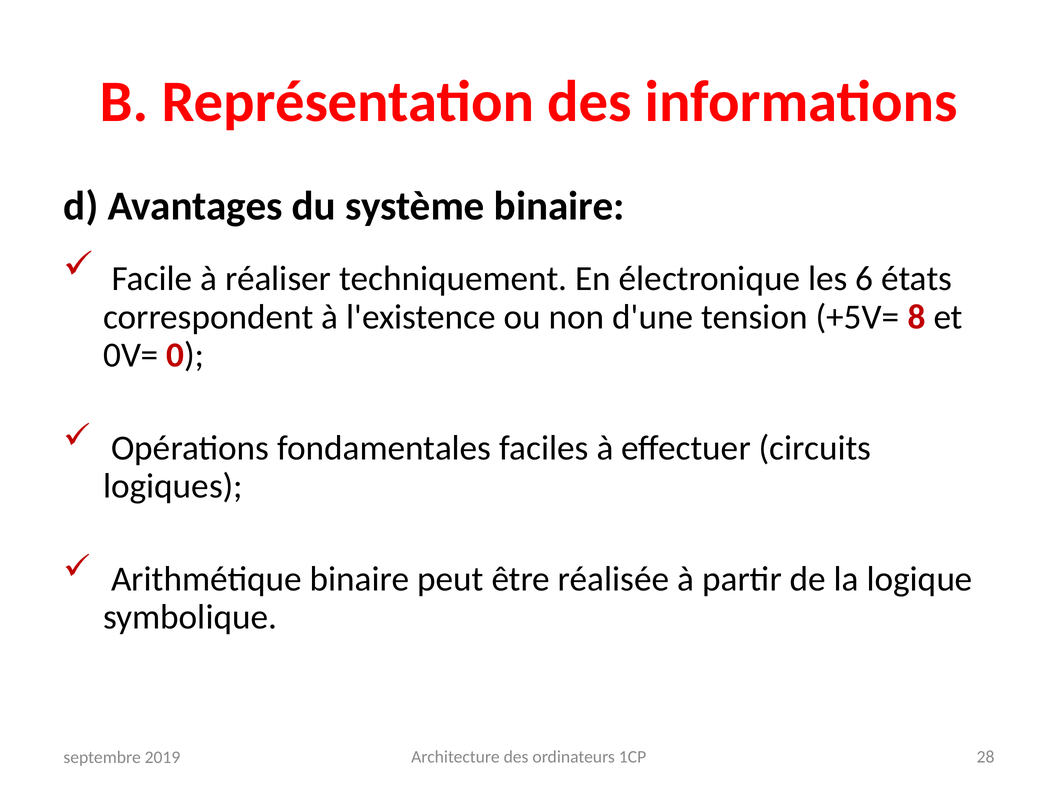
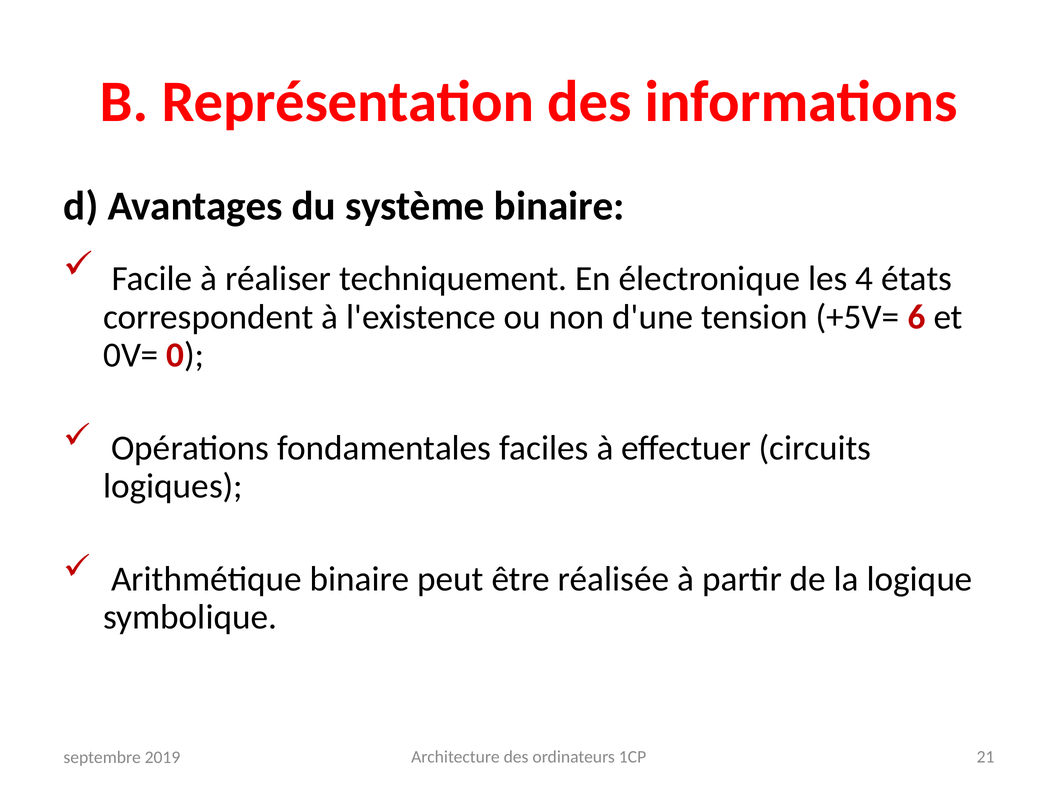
6: 6 -> 4 (864, 279)
8: 8 -> 6 (917, 317)
28: 28 -> 21 (986, 758)
